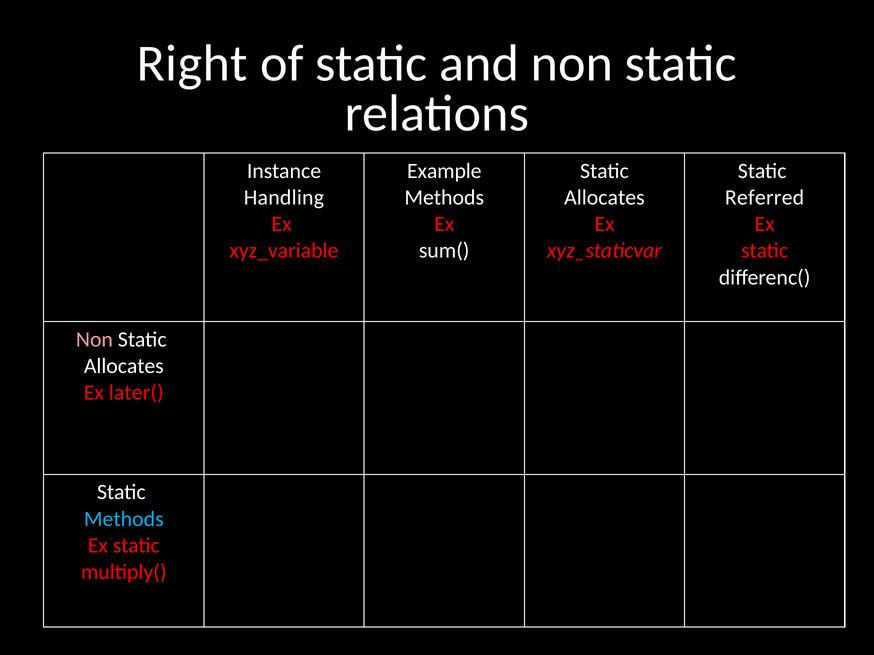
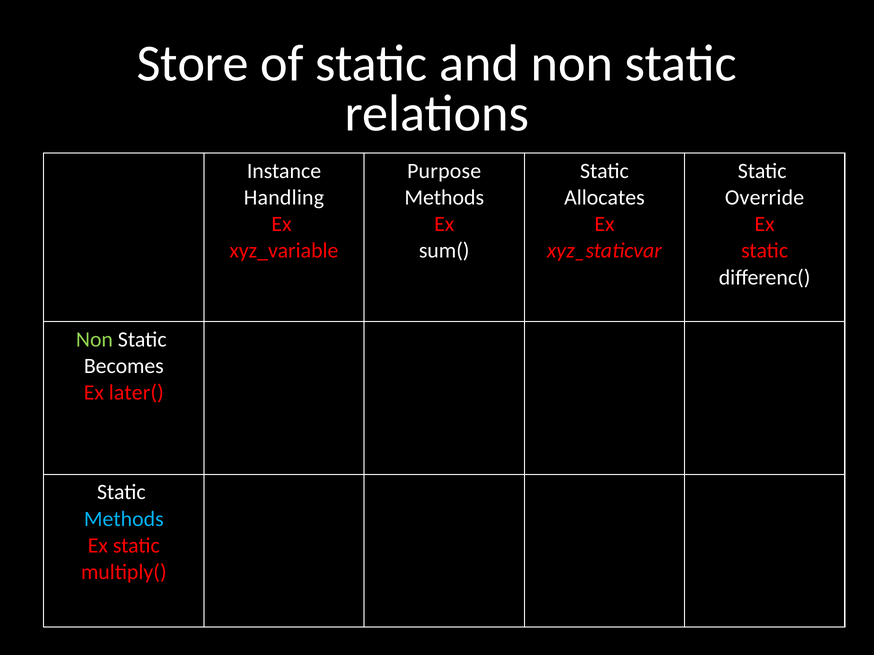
Right: Right -> Store (193, 64)
Example: Example -> Purpose (444, 171)
Referred: Referred -> Override (765, 198)
Non colour: pink -> light green (94, 340)
Allocates: Allocates -> Becomes (124, 366)
